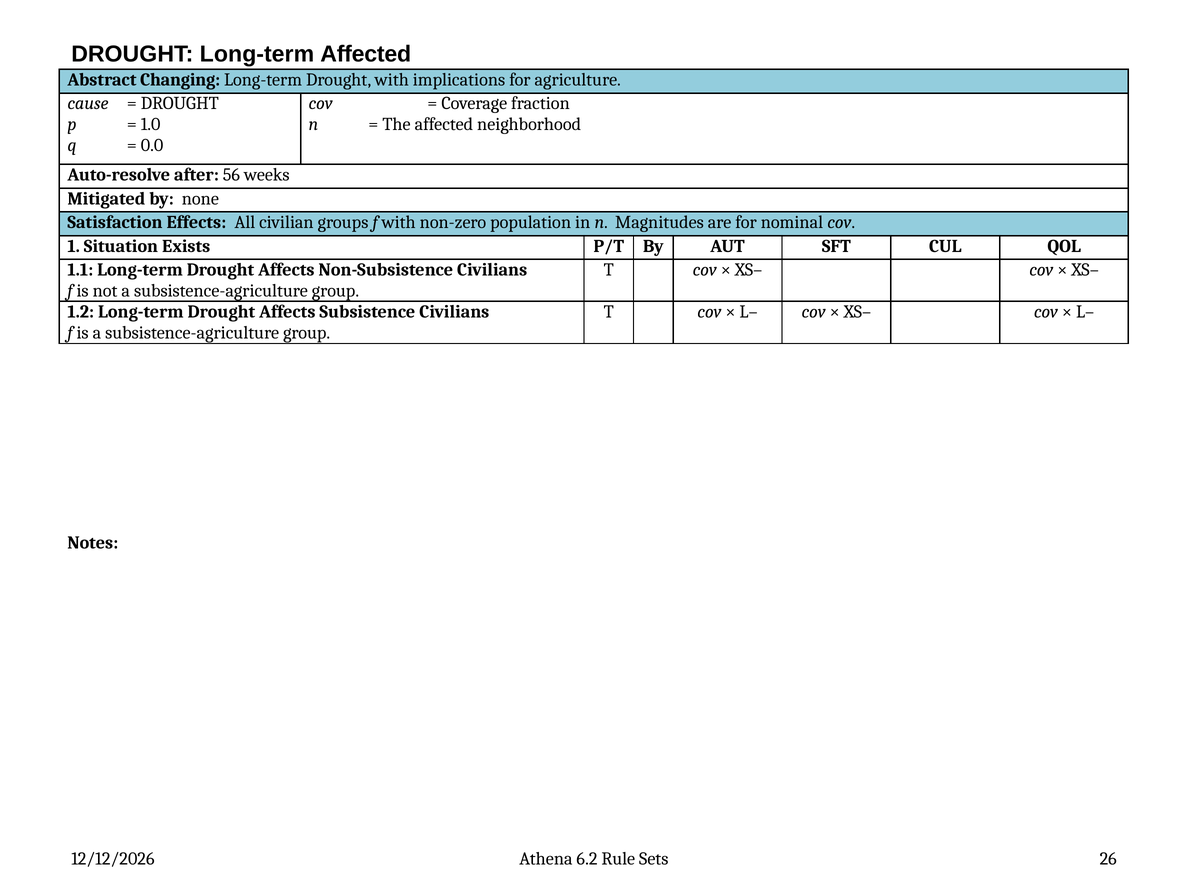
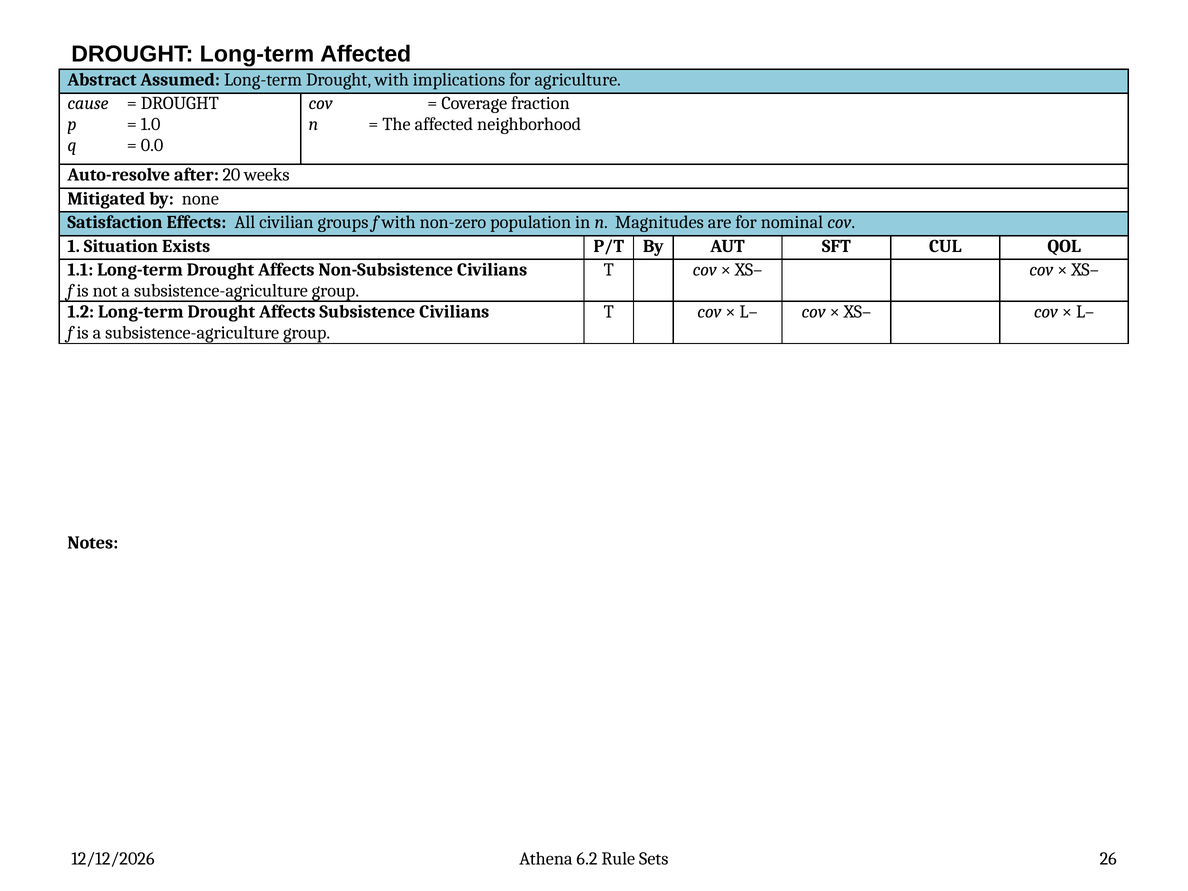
Changing: Changing -> Assumed (180, 80)
56: 56 -> 20 (231, 175)
